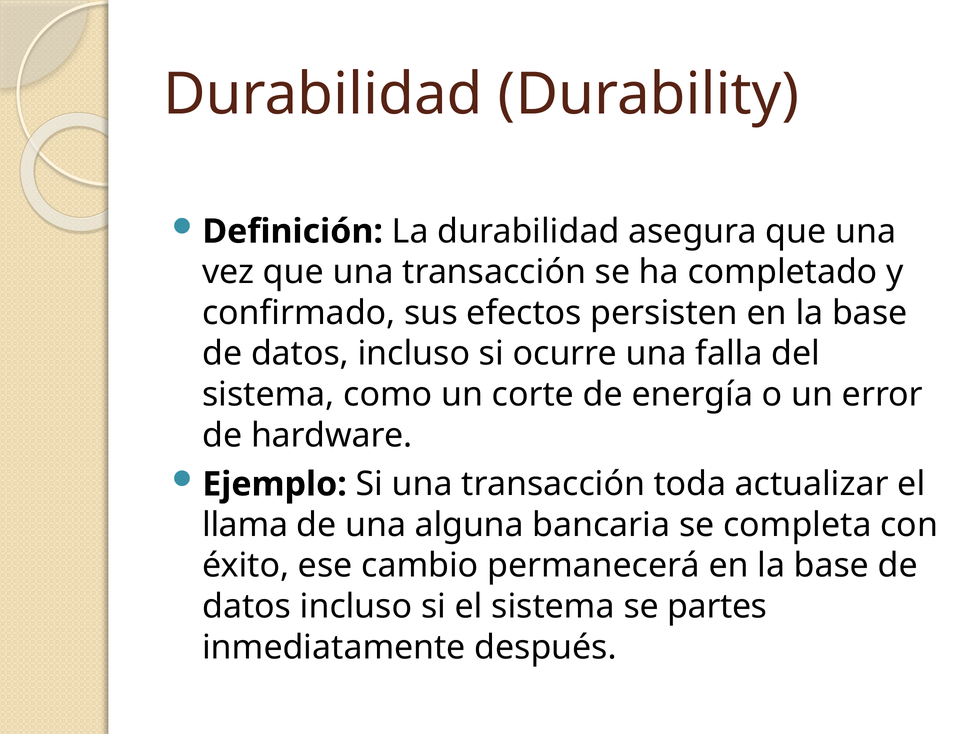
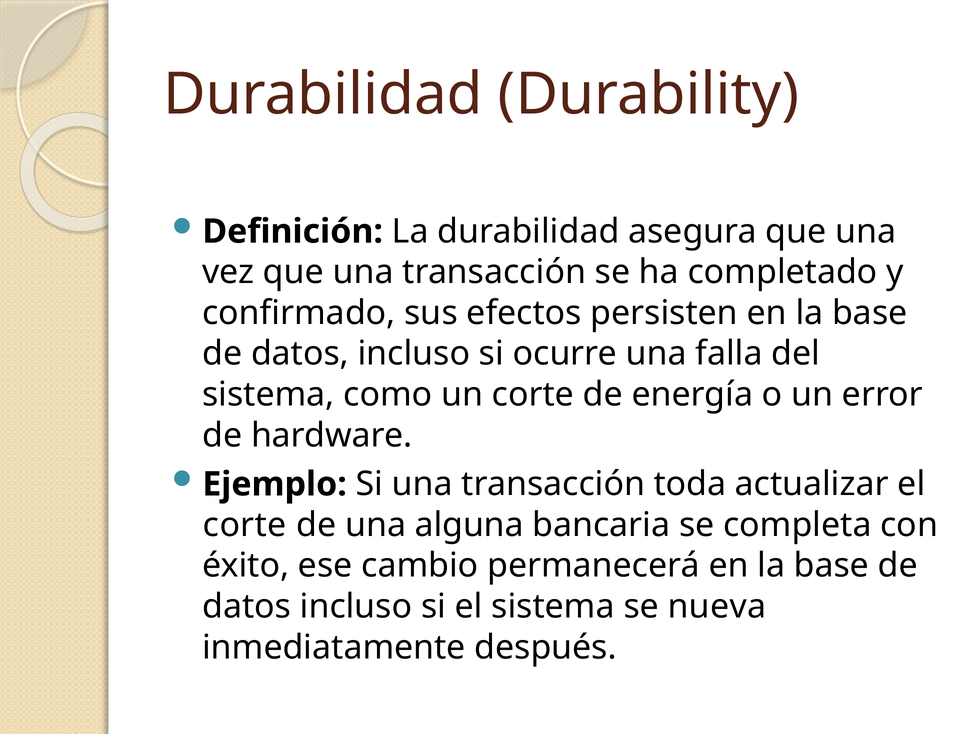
llama: llama -> corte (245, 525)
partes: partes -> nueva (717, 606)
